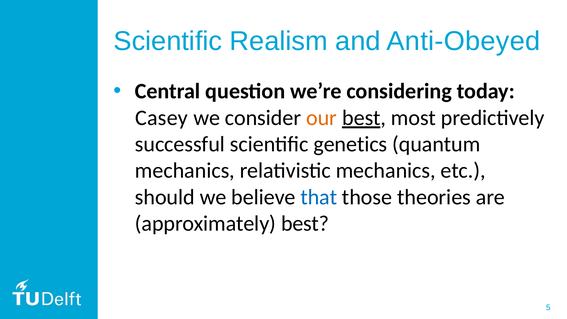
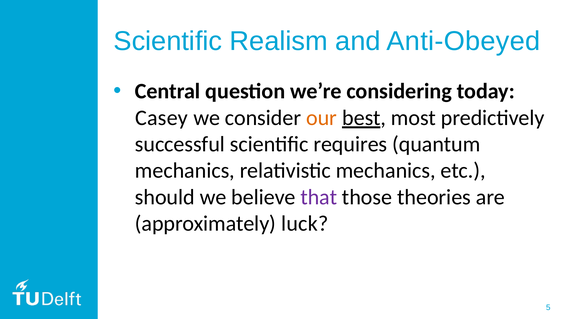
genetics: genetics -> requires (350, 144)
that colour: blue -> purple (319, 197)
approximately best: best -> luck (305, 224)
